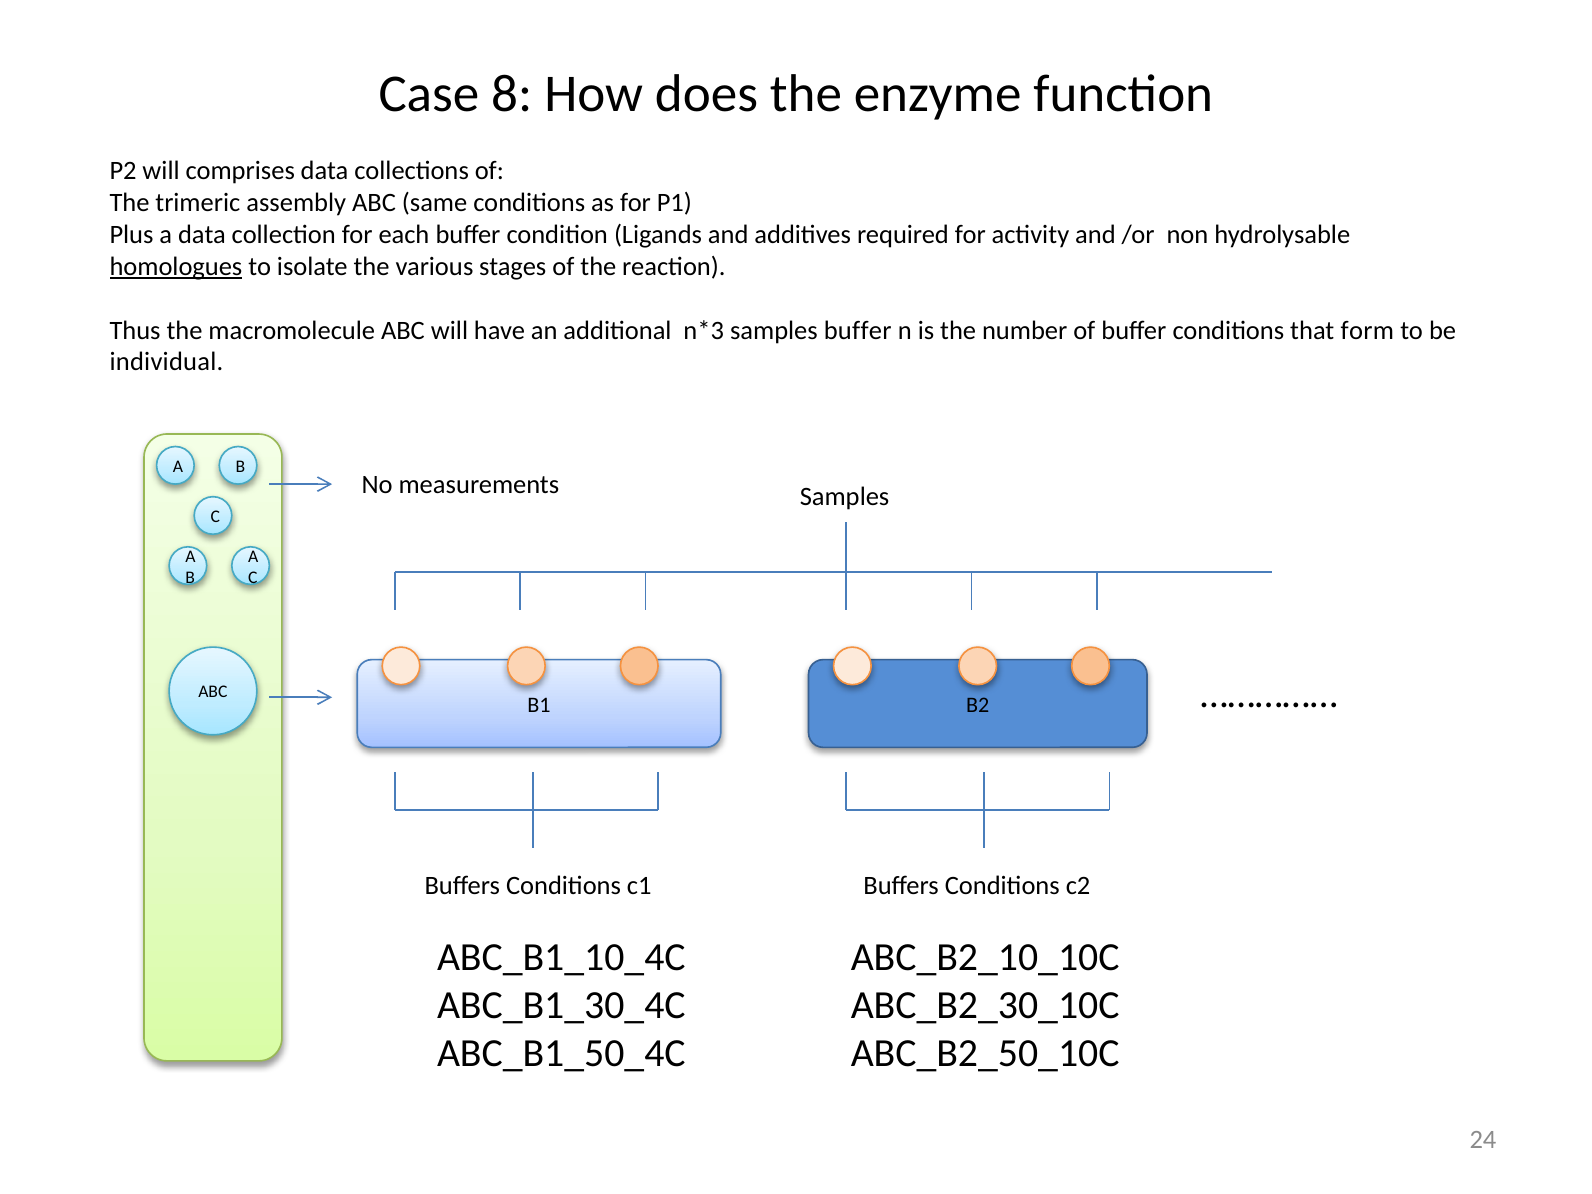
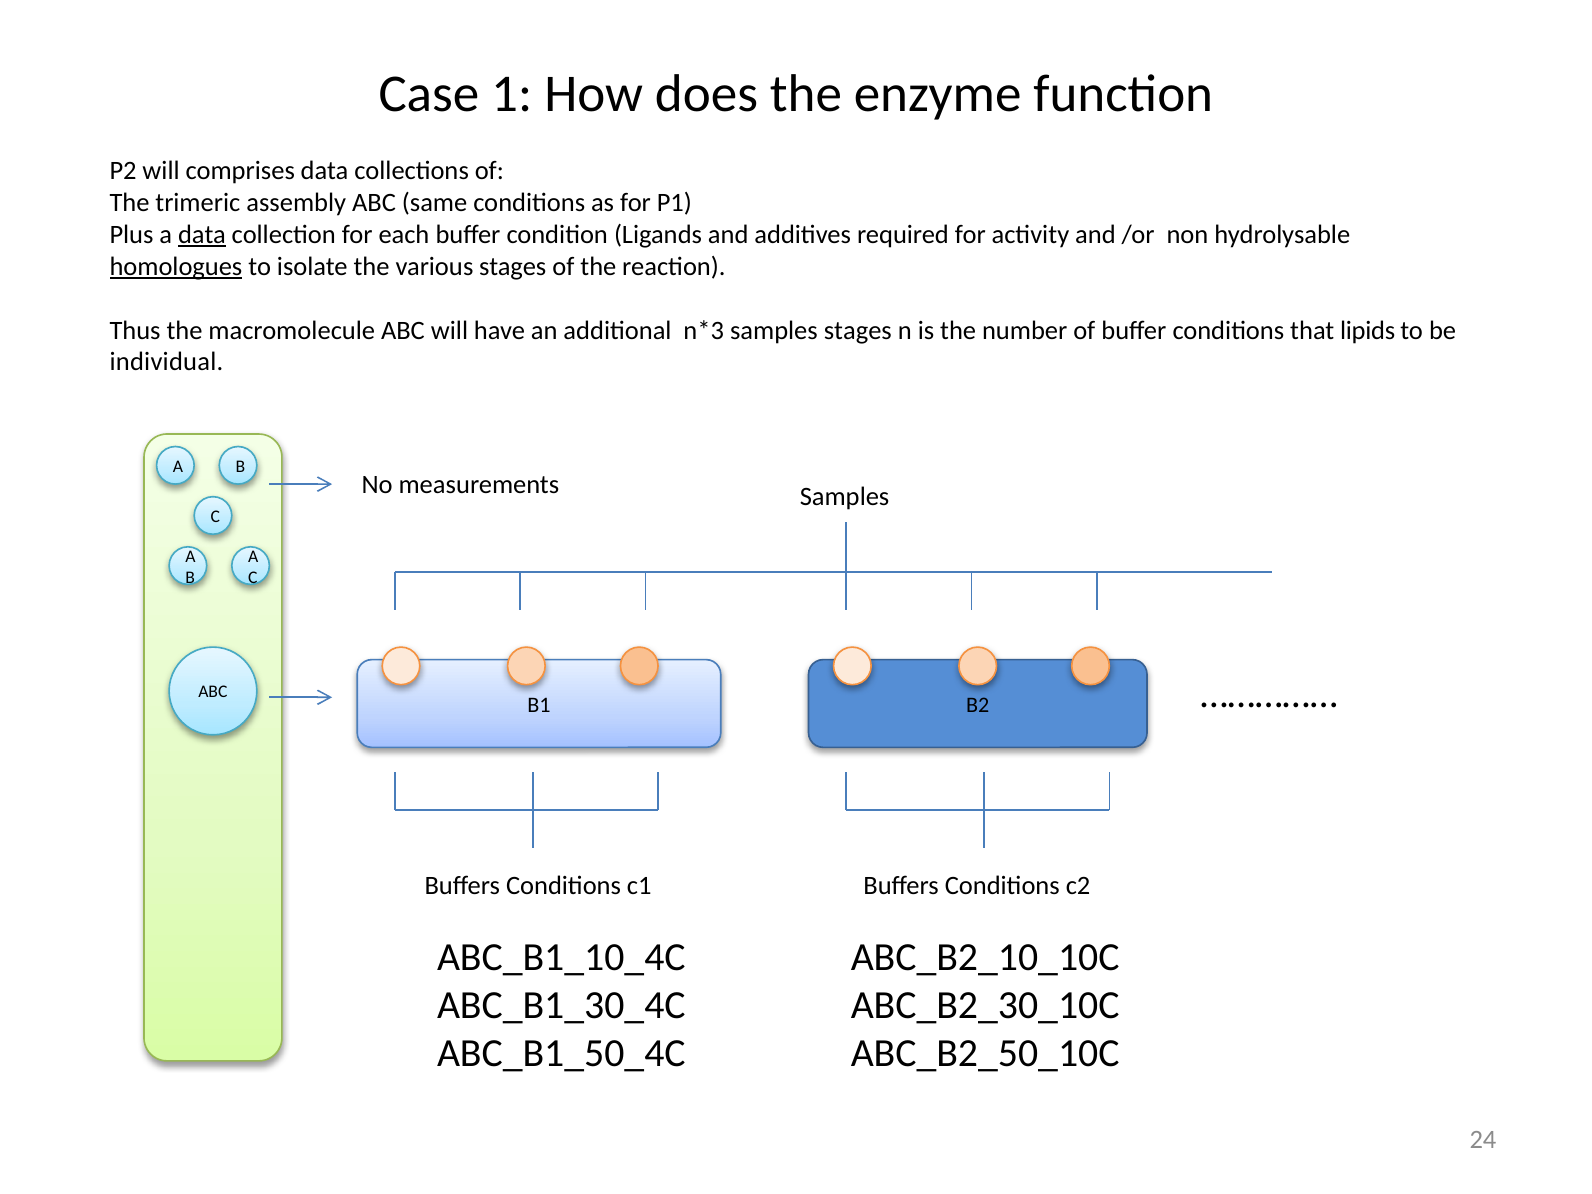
8: 8 -> 1 (512, 94)
data underline: none -> present (202, 235)
samples buffer: buffer -> stages (858, 330)
form: form -> lipids (1368, 330)
